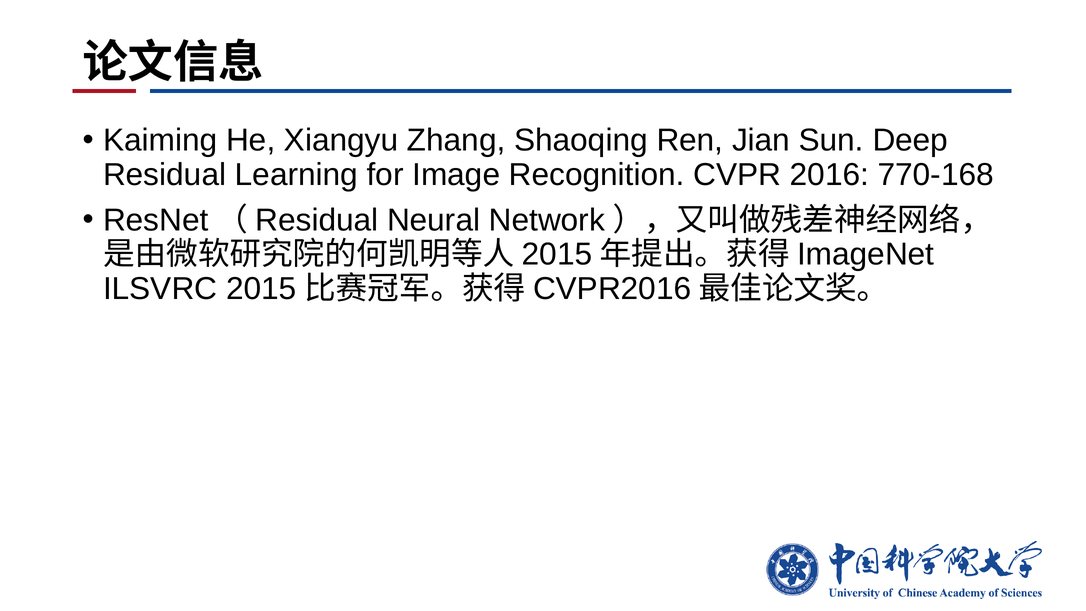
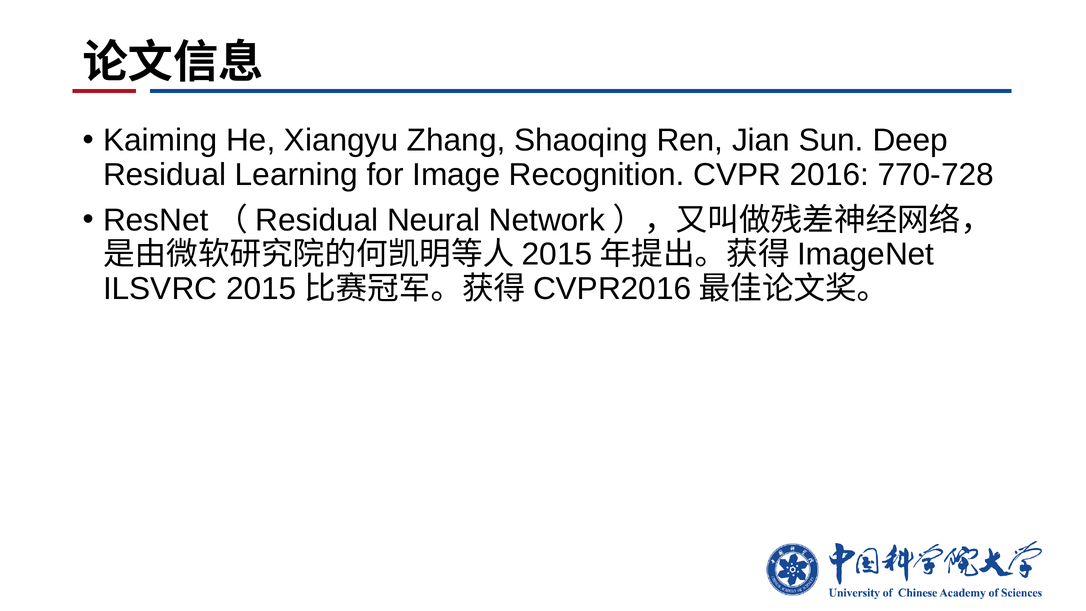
770-168: 770-168 -> 770-728 (936, 175)
